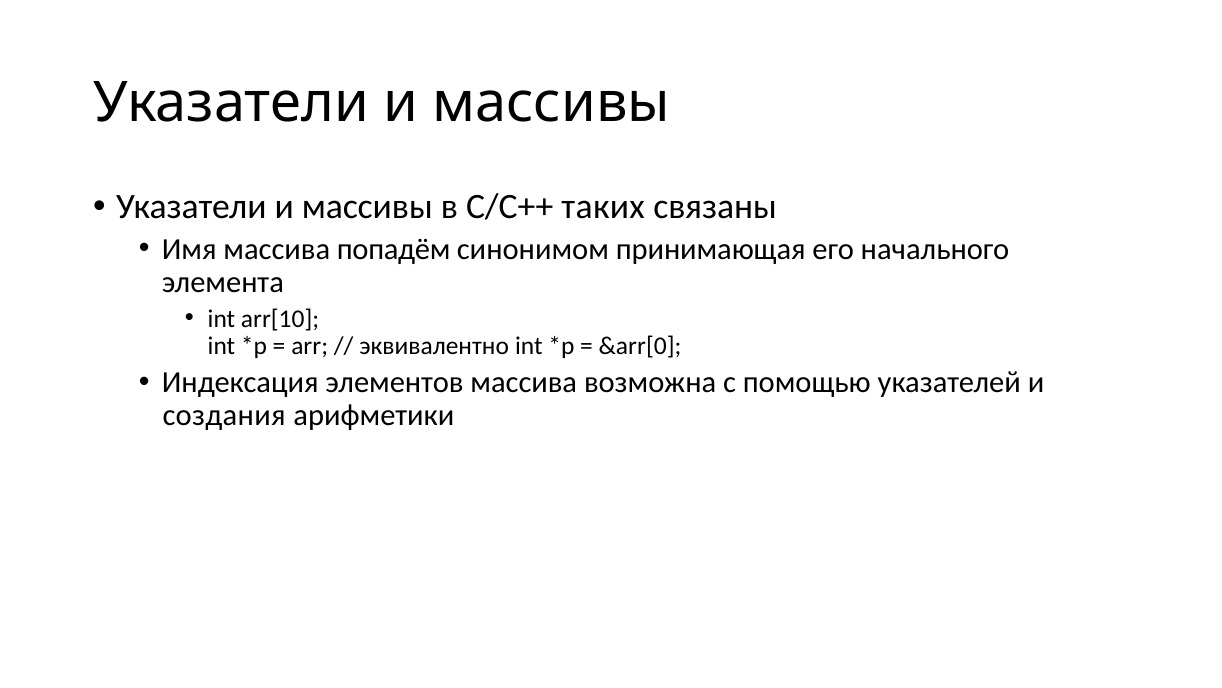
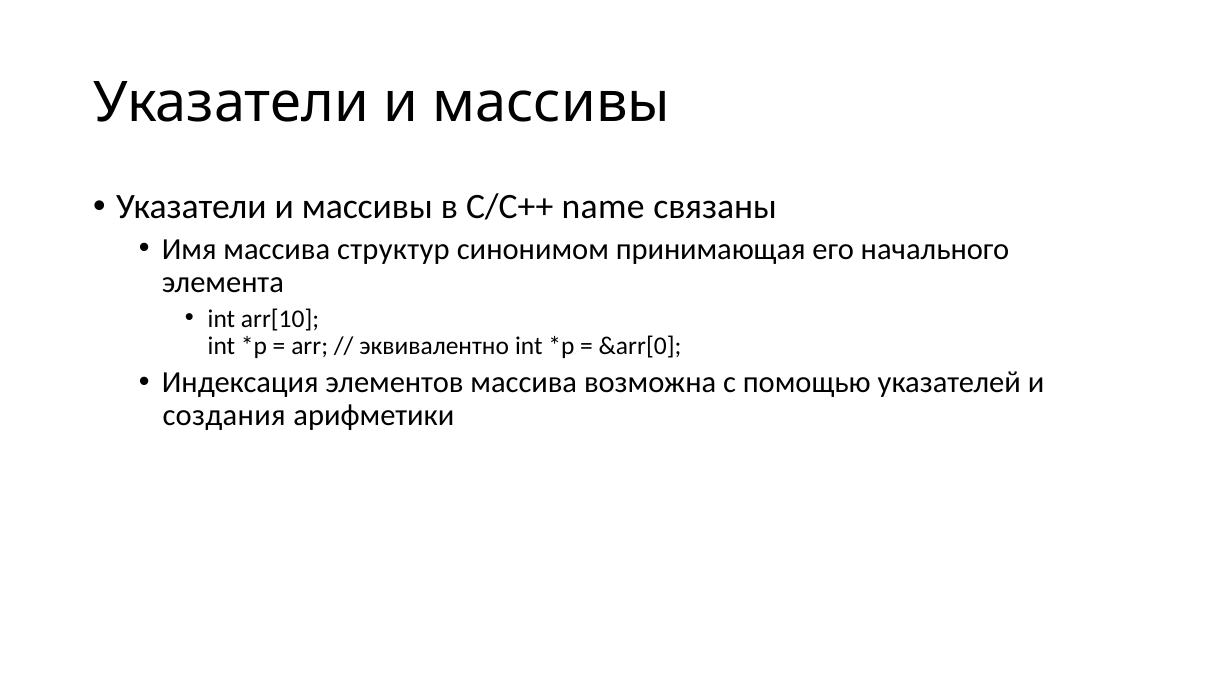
таких: таких -> name (603, 207)
попадём: попадём -> структур (393, 249)
